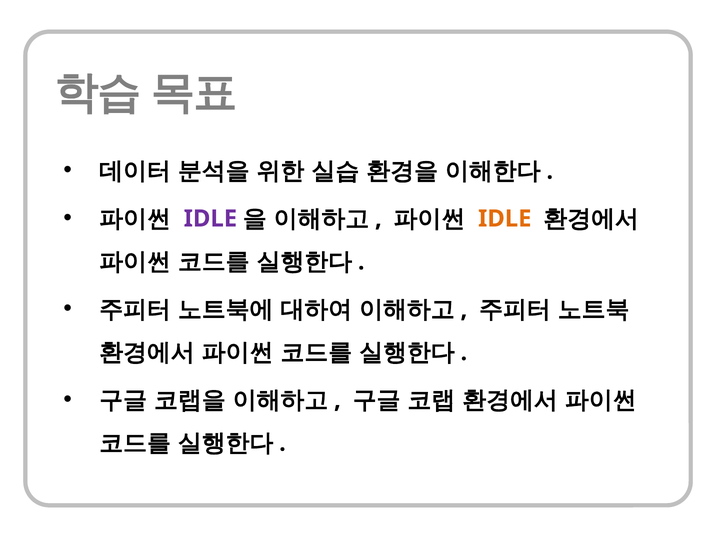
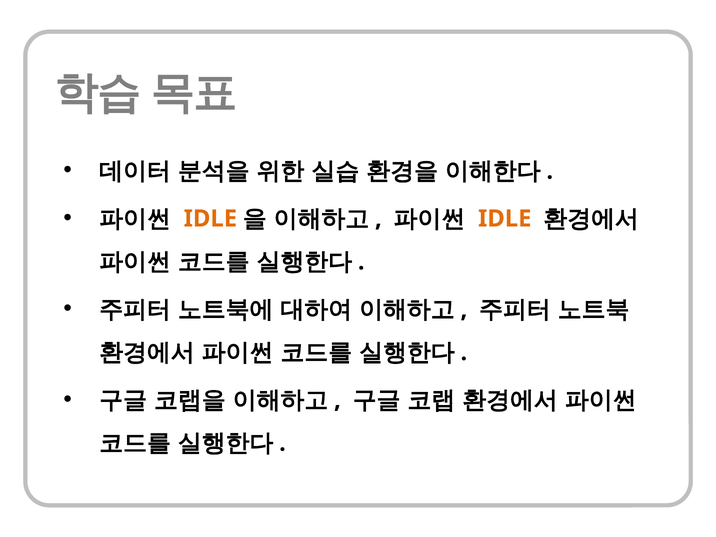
IDLE colour: purple -> orange (210, 219)
